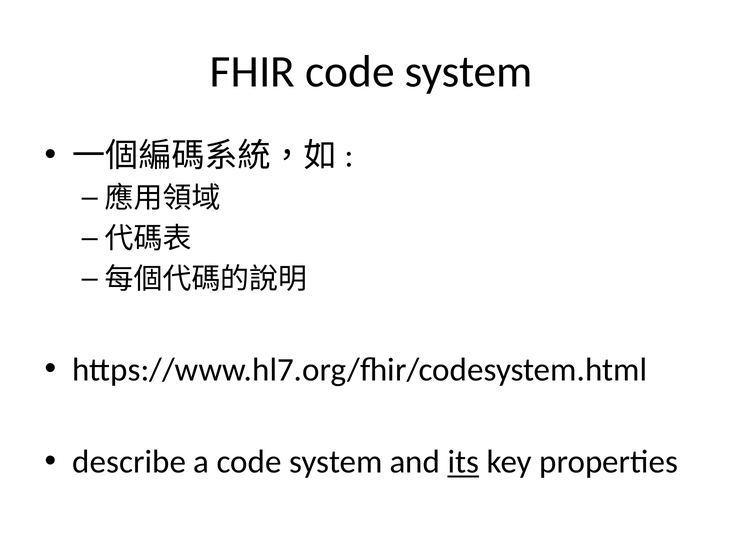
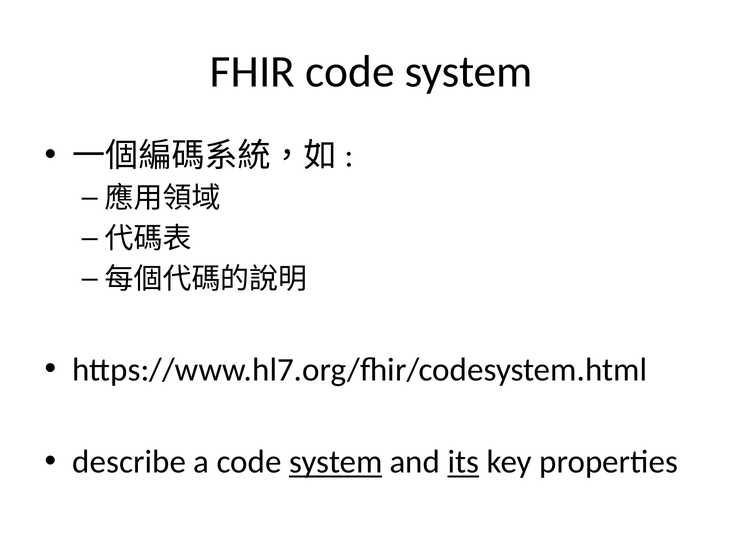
system underline: none -> present (336, 462)
